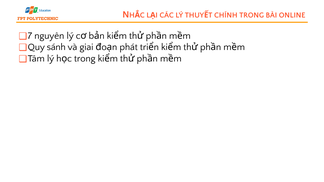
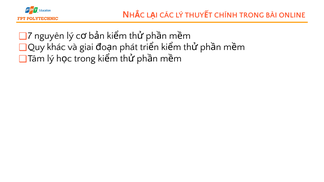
sánh: sánh -> khác (56, 47)
